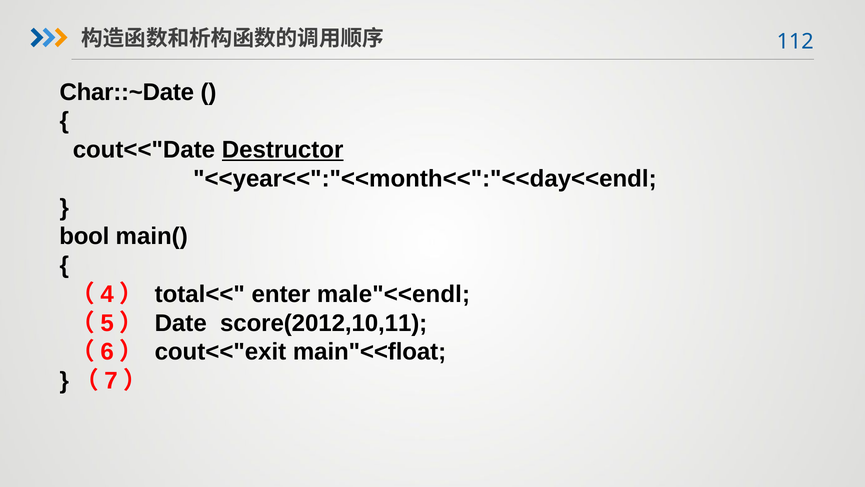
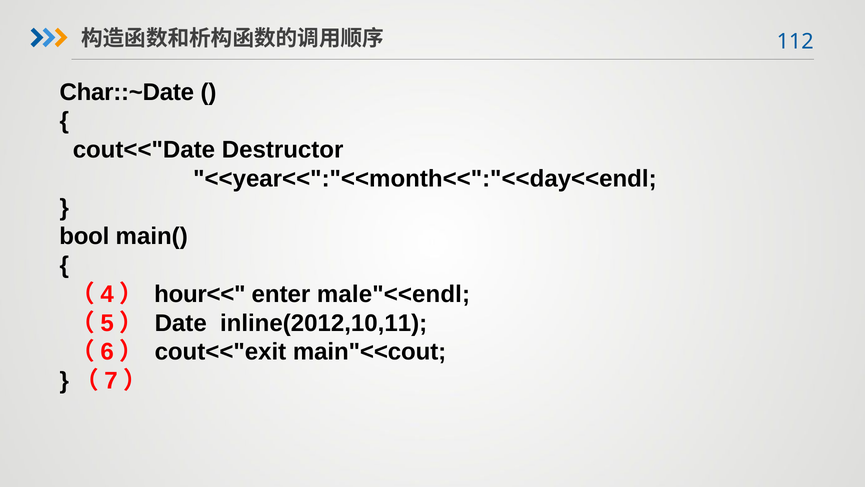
Destructor underline: present -> none (283, 150)
total<<: total<< -> hour<< (200, 294)
score(2012,10,11: score(2012,10,11 -> inline(2012,10,11 (324, 323)
main"<<float: main"<<float -> main"<<cout (370, 352)
